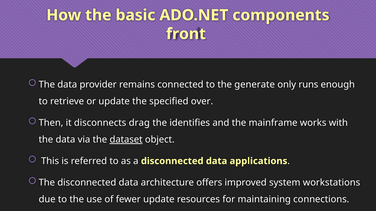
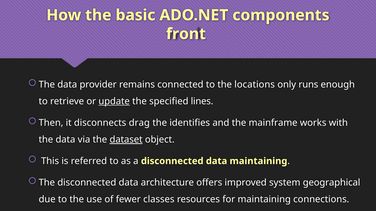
generate: generate -> locations (255, 85)
update underline: none -> present (114, 102)
over: over -> lines (202, 102)
data applications: applications -> maintaining (258, 161)
workstations: workstations -> geographical (332, 183)
fewer update: update -> classes (159, 200)
